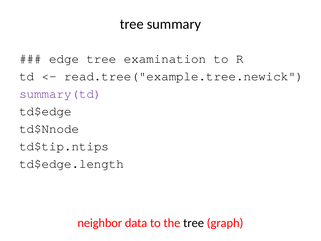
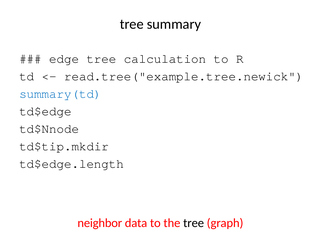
examination: examination -> calculation (165, 59)
summary(td colour: purple -> blue (60, 94)
td$tip.ntips: td$tip.ntips -> td$tip.mkdir (64, 146)
